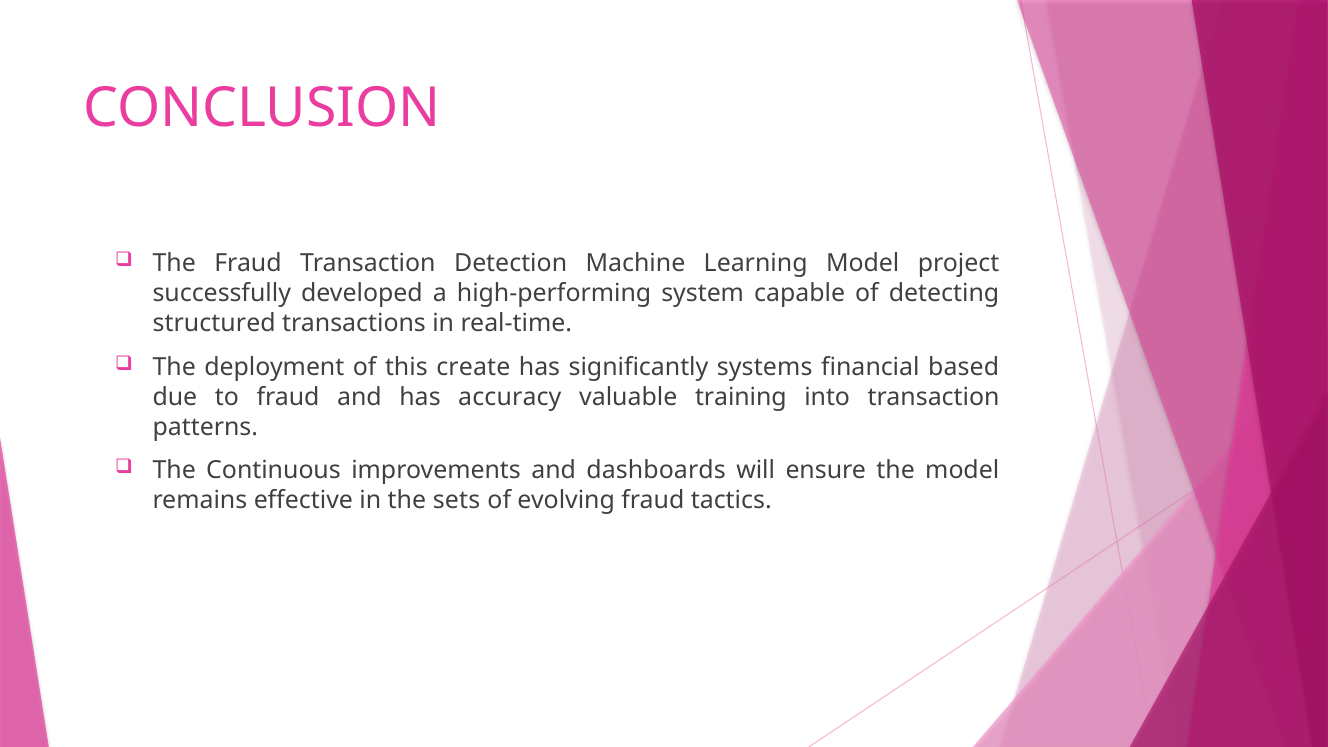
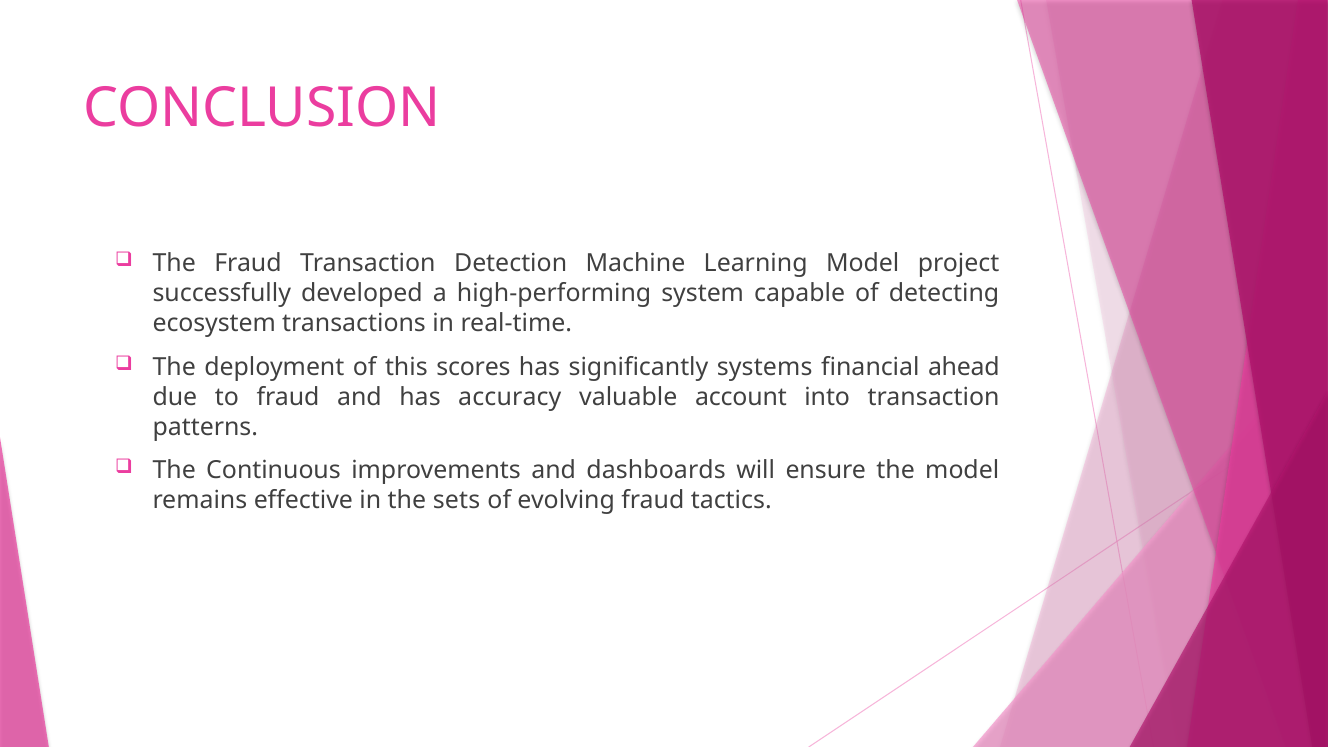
structured: structured -> ecosystem (214, 323)
create: create -> scores (473, 367)
based: based -> ahead (964, 367)
training: training -> account (741, 397)
